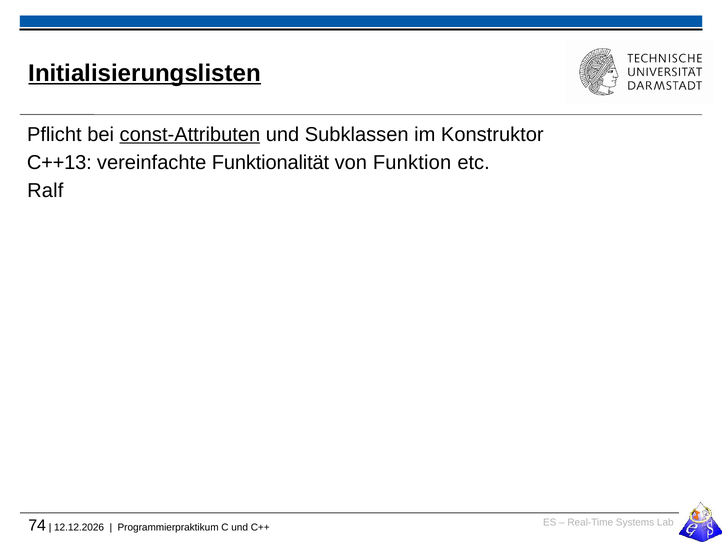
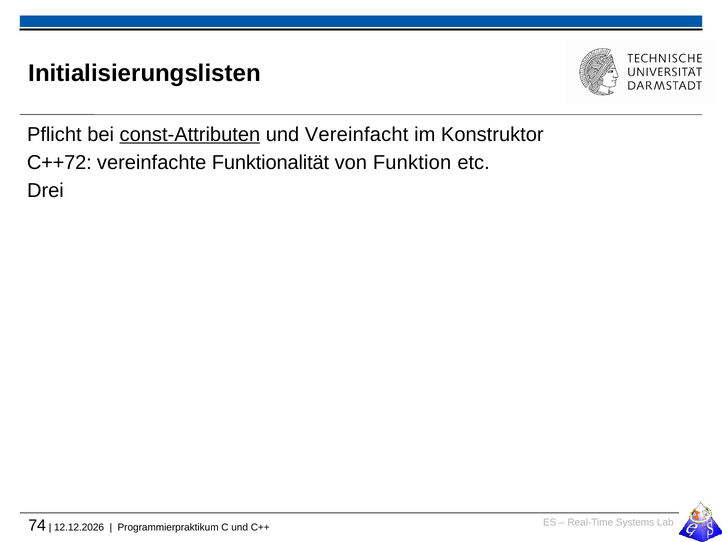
Initialisierungslisten underline: present -> none (145, 73)
Subklassen: Subklassen -> Vereinfacht (357, 134)
C++13: C++13 -> C++72 (59, 162)
Ralf: Ralf -> Drei (45, 190)
